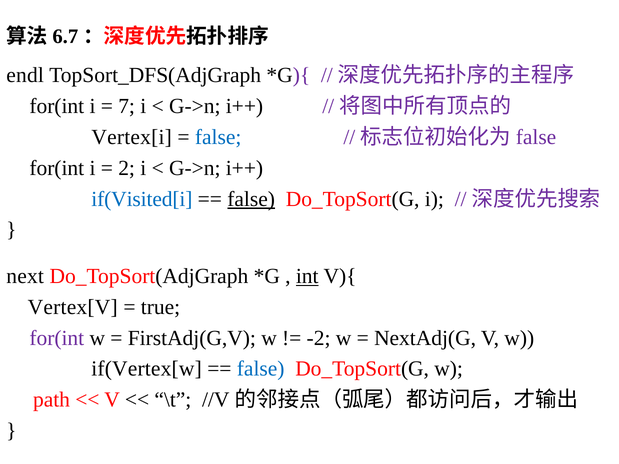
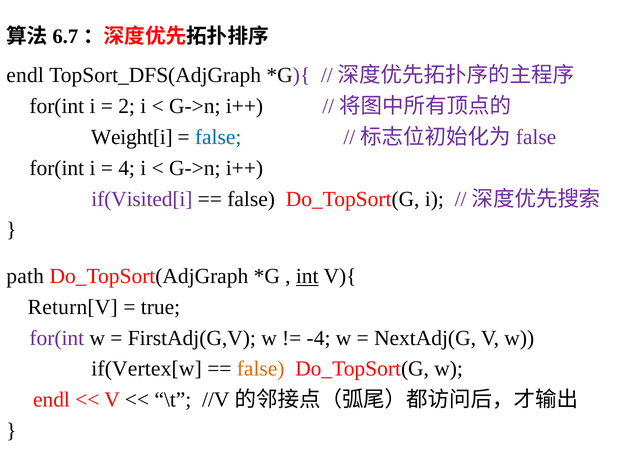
7: 7 -> 2 (127, 106)
Vertex[i: Vertex[i -> Weight[i (132, 137)
2: 2 -> 4 (127, 168)
if(Visited[i colour: blue -> purple (142, 199)
false underline: present -> none (251, 199)
next: next -> path (25, 276)
Vertex[V: Vertex[V -> Return[V (73, 307)
-2: -2 -> -4 (319, 338)
false colour: blue -> orange (261, 369)
path: path -> endl (51, 400)
